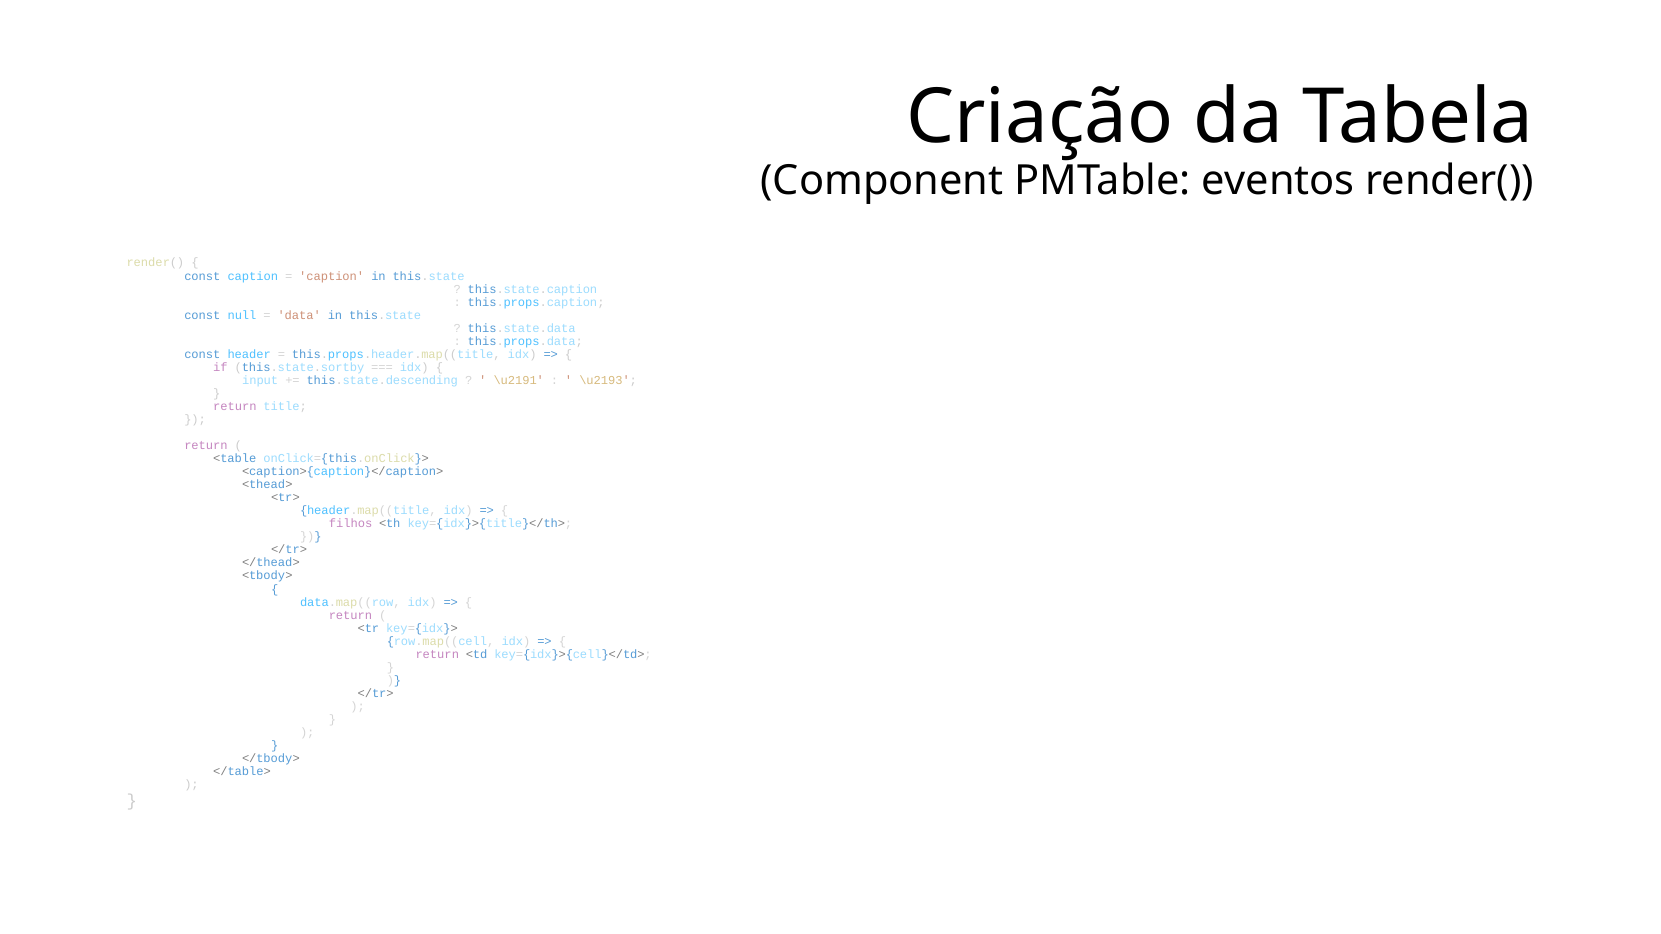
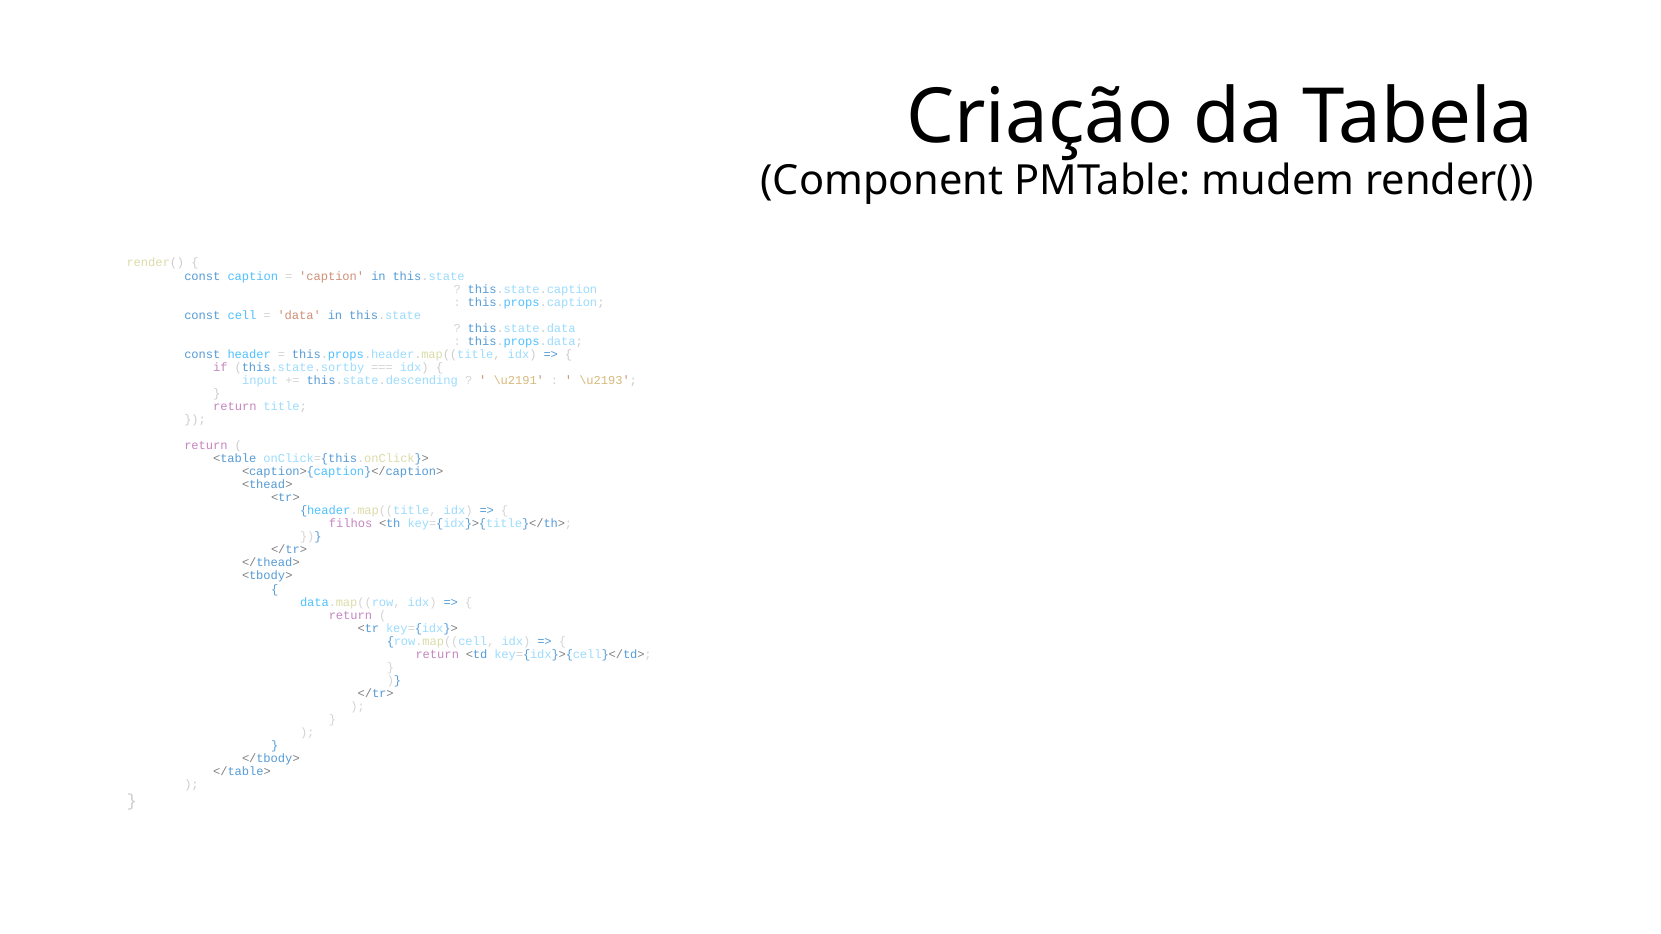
eventos: eventos -> mudem (1278, 181)
null: null -> cell (242, 315)
